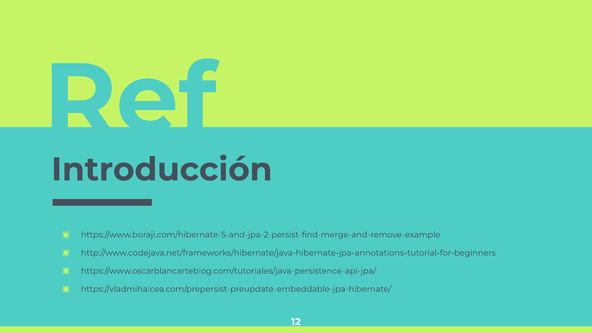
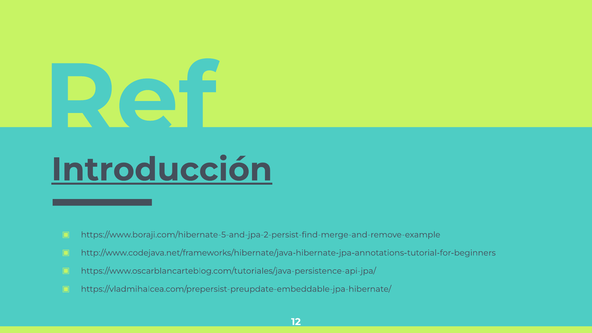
Introducción underline: none -> present (162, 170)
